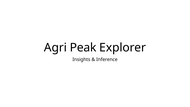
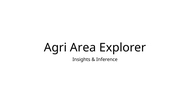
Peak: Peak -> Area (83, 47)
